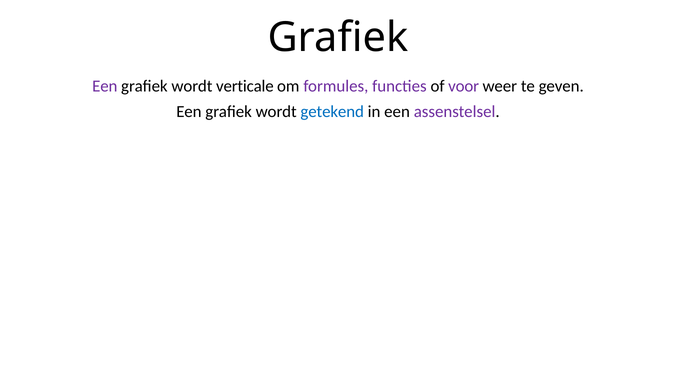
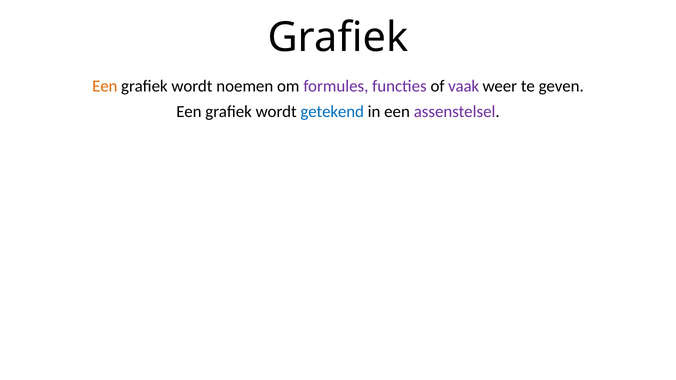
Een colour: purple -> orange (105, 86)
verticale: verticale -> noemen (245, 86)
voor: voor -> vaak (464, 86)
